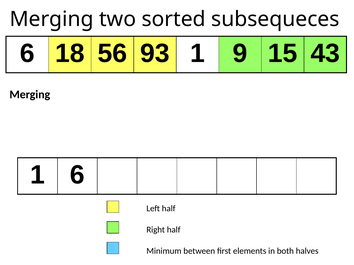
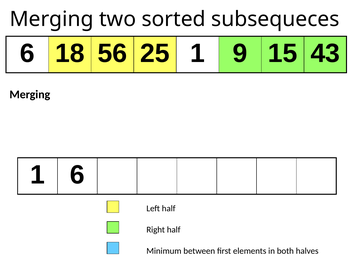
93: 93 -> 25 (155, 53)
